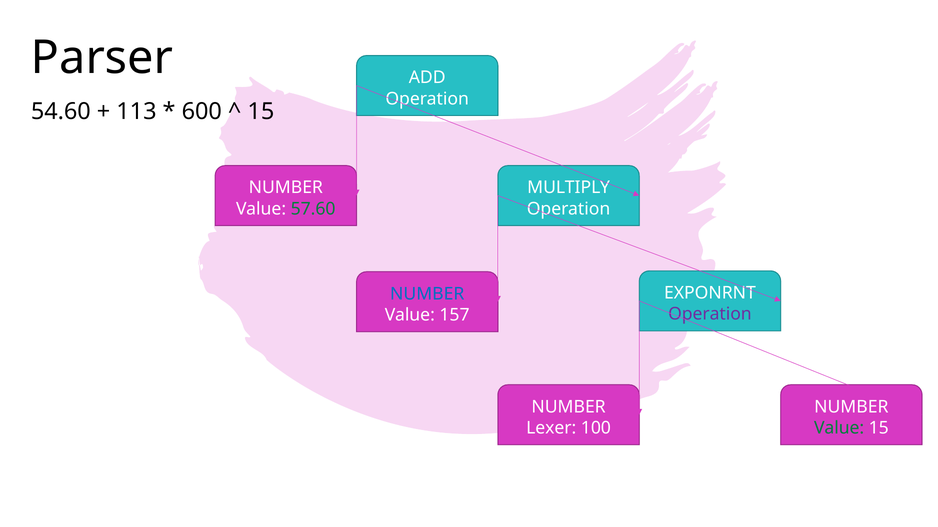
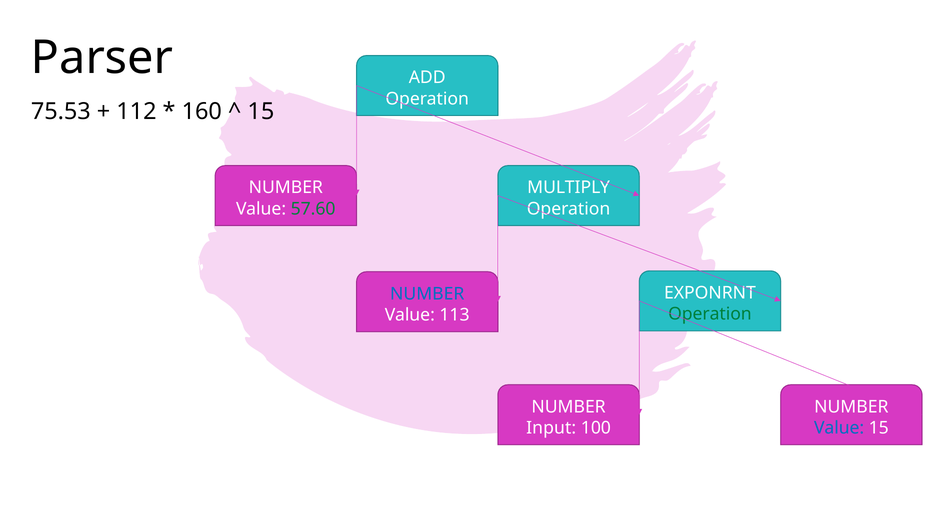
54.60: 54.60 -> 75.53 (61, 112)
113: 113 -> 112 (136, 112)
600: 600 -> 160 (202, 112)
Operation colour: purple -> green (710, 314)
157: 157 -> 113 (455, 315)
Lexer: Lexer -> Input (551, 428)
Value colour: green -> blue (839, 428)
